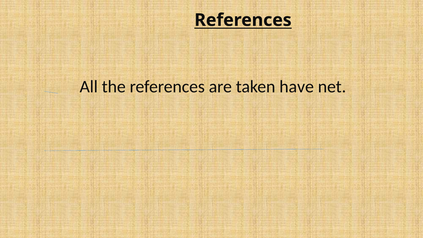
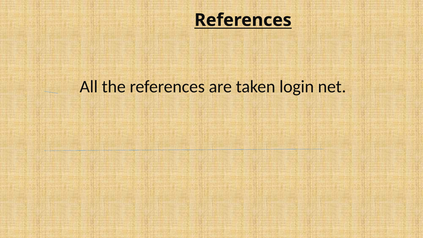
have: have -> login (297, 87)
